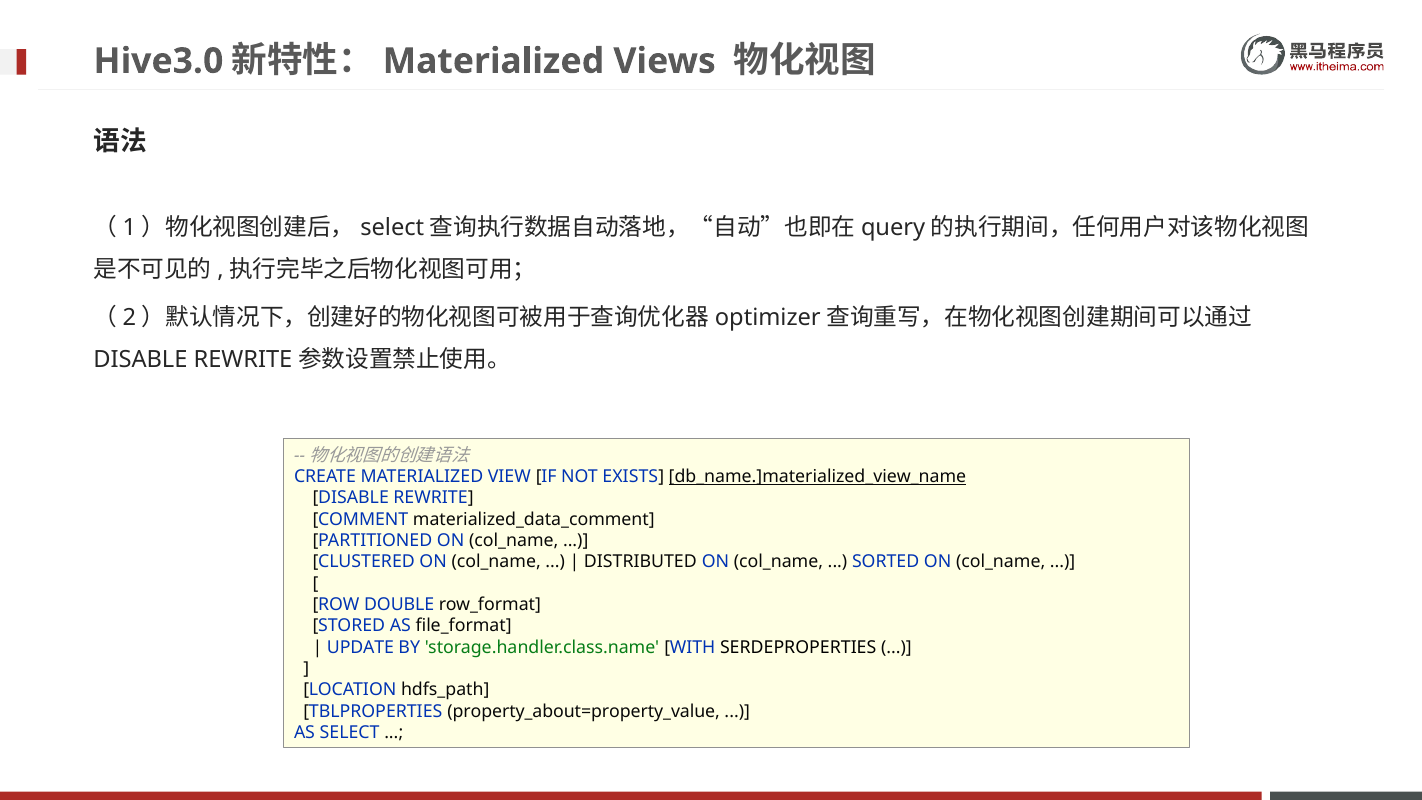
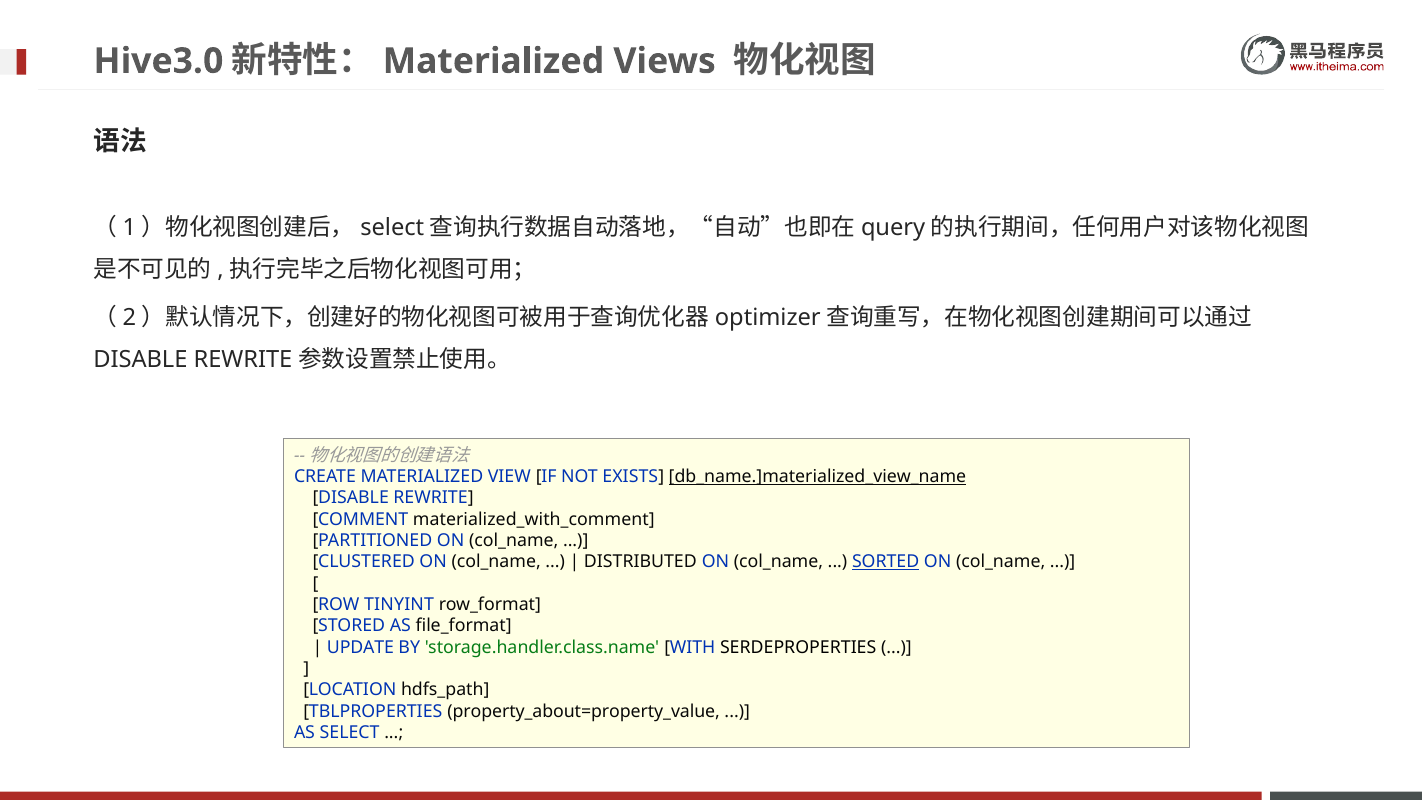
materialized_data_comment: materialized_data_comment -> materialized_with_comment (534, 519)
SORTED underline: none -> present (886, 562)
DOUBLE: DOUBLE -> TINYINT (399, 604)
